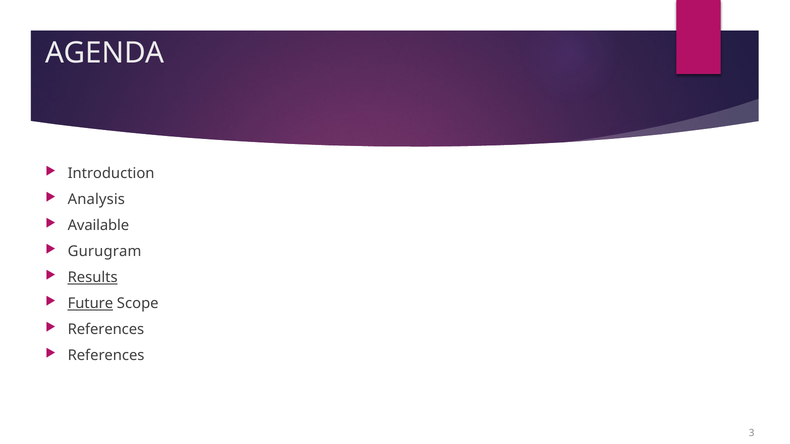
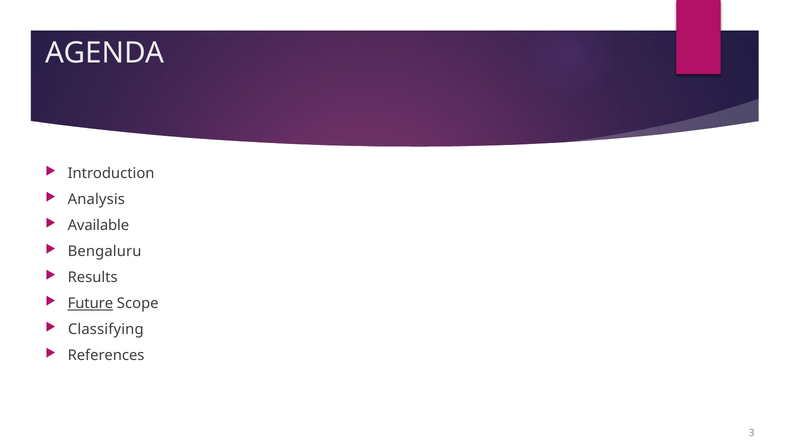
Gurugram: Gurugram -> Bengaluru (105, 252)
Results underline: present -> none (93, 278)
References: References -> Classifying (106, 330)
